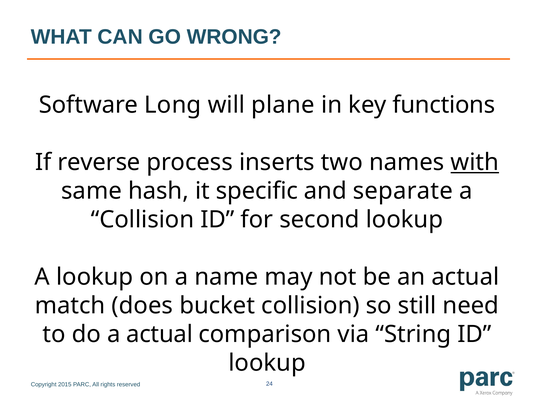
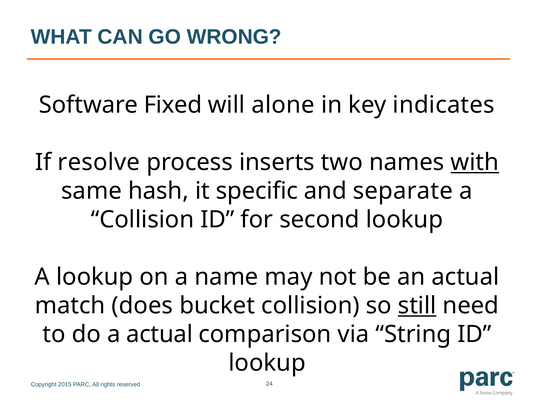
Long: Long -> Fixed (173, 105)
plane: plane -> alone (283, 105)
functions: functions -> indicates (444, 105)
reverse: reverse -> resolve (99, 162)
still underline: none -> present (417, 305)
